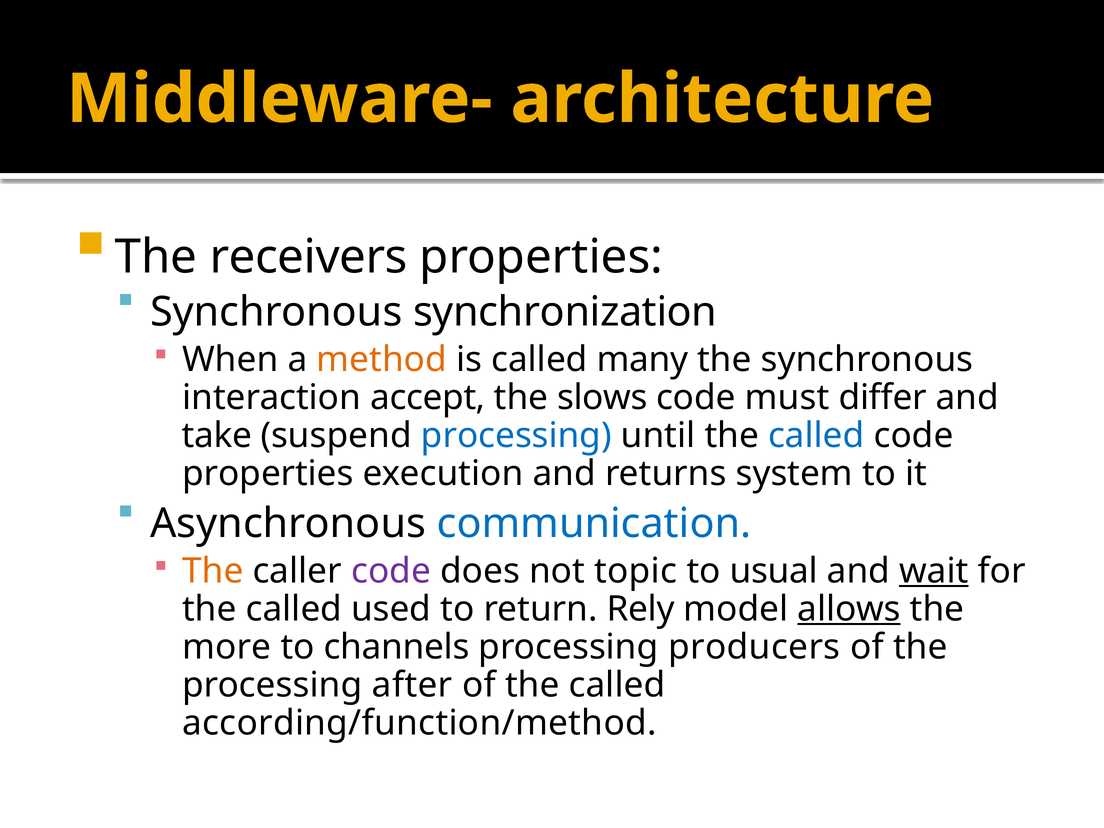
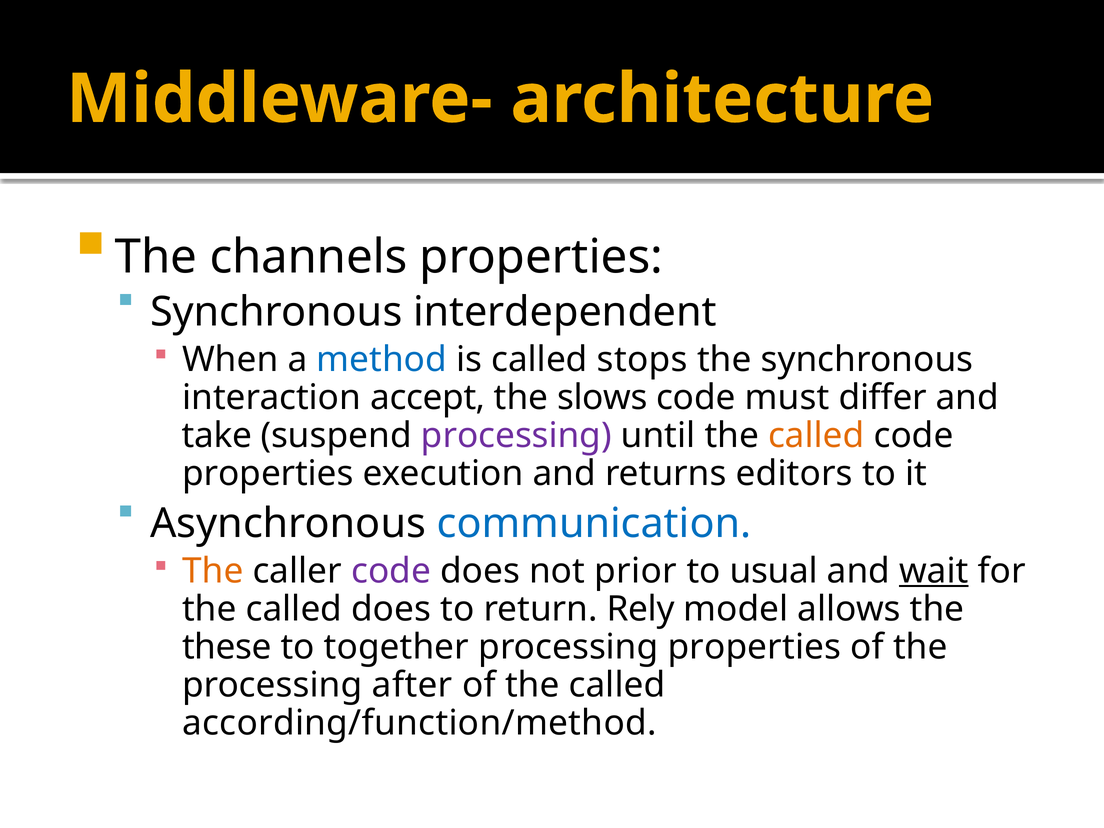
receivers: receivers -> channels (308, 257)
synchronization: synchronization -> interdependent (565, 312)
method colour: orange -> blue (382, 359)
many: many -> stops (642, 359)
processing colour: blue -> purple (516, 436)
called colour: blue -> orange (816, 436)
system: system -> editors (794, 474)
topic: topic -> prior (636, 571)
called used: used -> does (391, 609)
allows underline: present -> none (849, 609)
more: more -> these (227, 647)
channels: channels -> together (396, 647)
processing producers: producers -> properties (754, 647)
